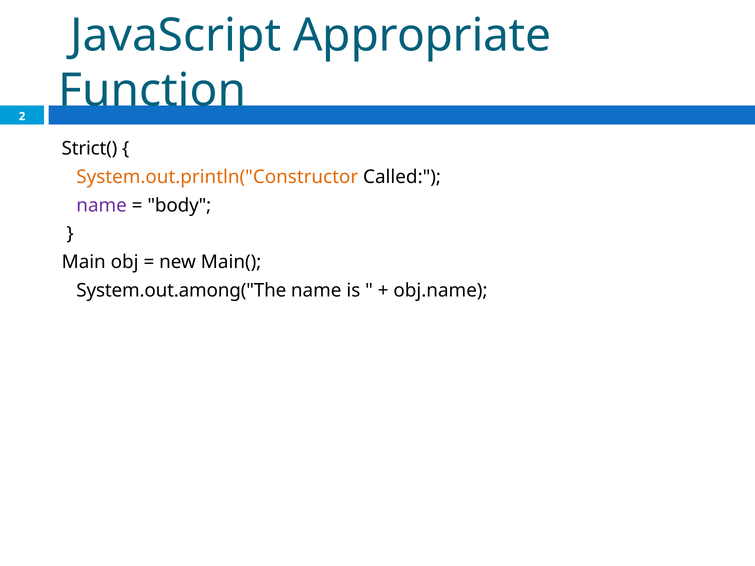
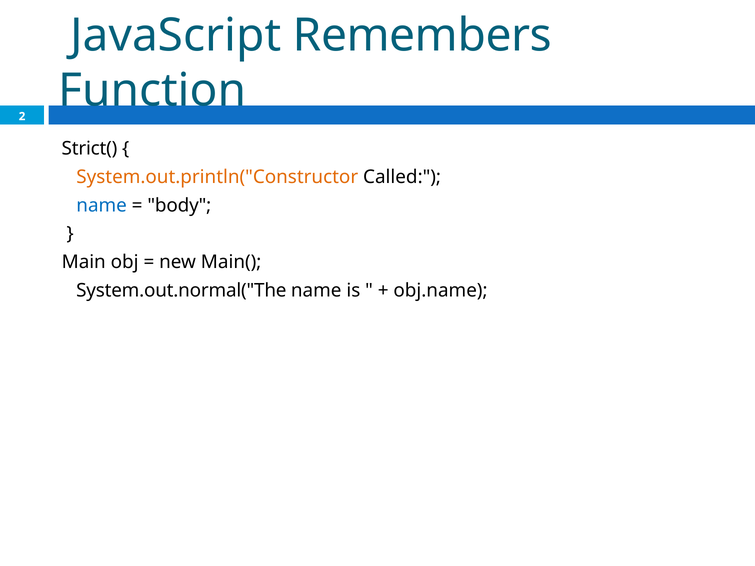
Appropriate: Appropriate -> Remembers (422, 35)
name colour: purple -> blue (102, 205)
System.out.among("The: System.out.among("The -> System.out.normal("The (181, 291)
